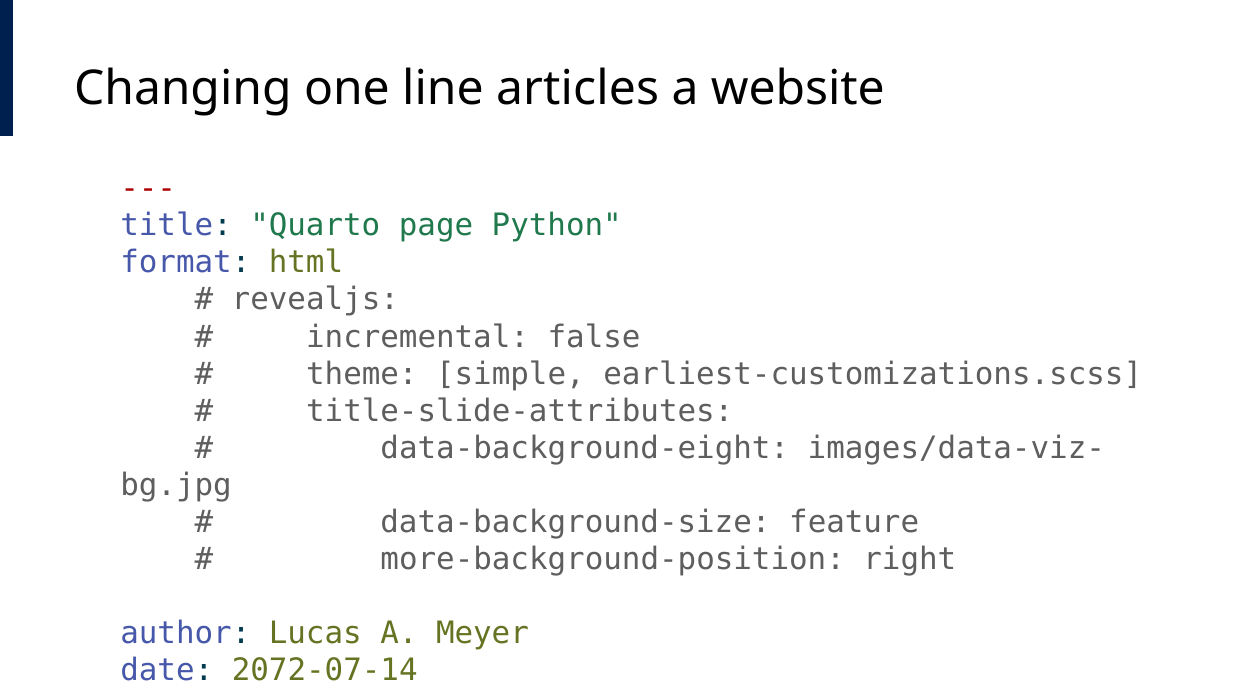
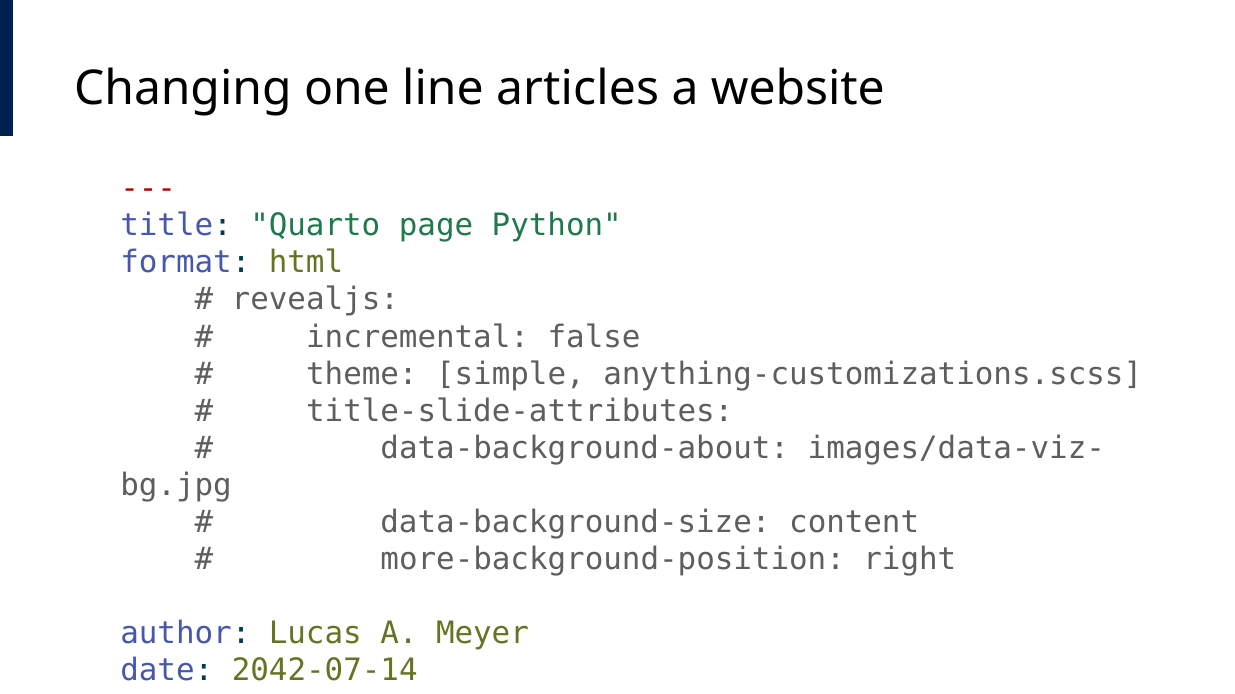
earliest-customizations.scss: earliest-customizations.scss -> anything-customizations.scss (873, 374)
data-background-eight: data-background-eight -> data-background-about (585, 448)
feature: feature -> content (854, 522)
2072-07-14: 2072-07-14 -> 2042-07-14 (325, 671)
